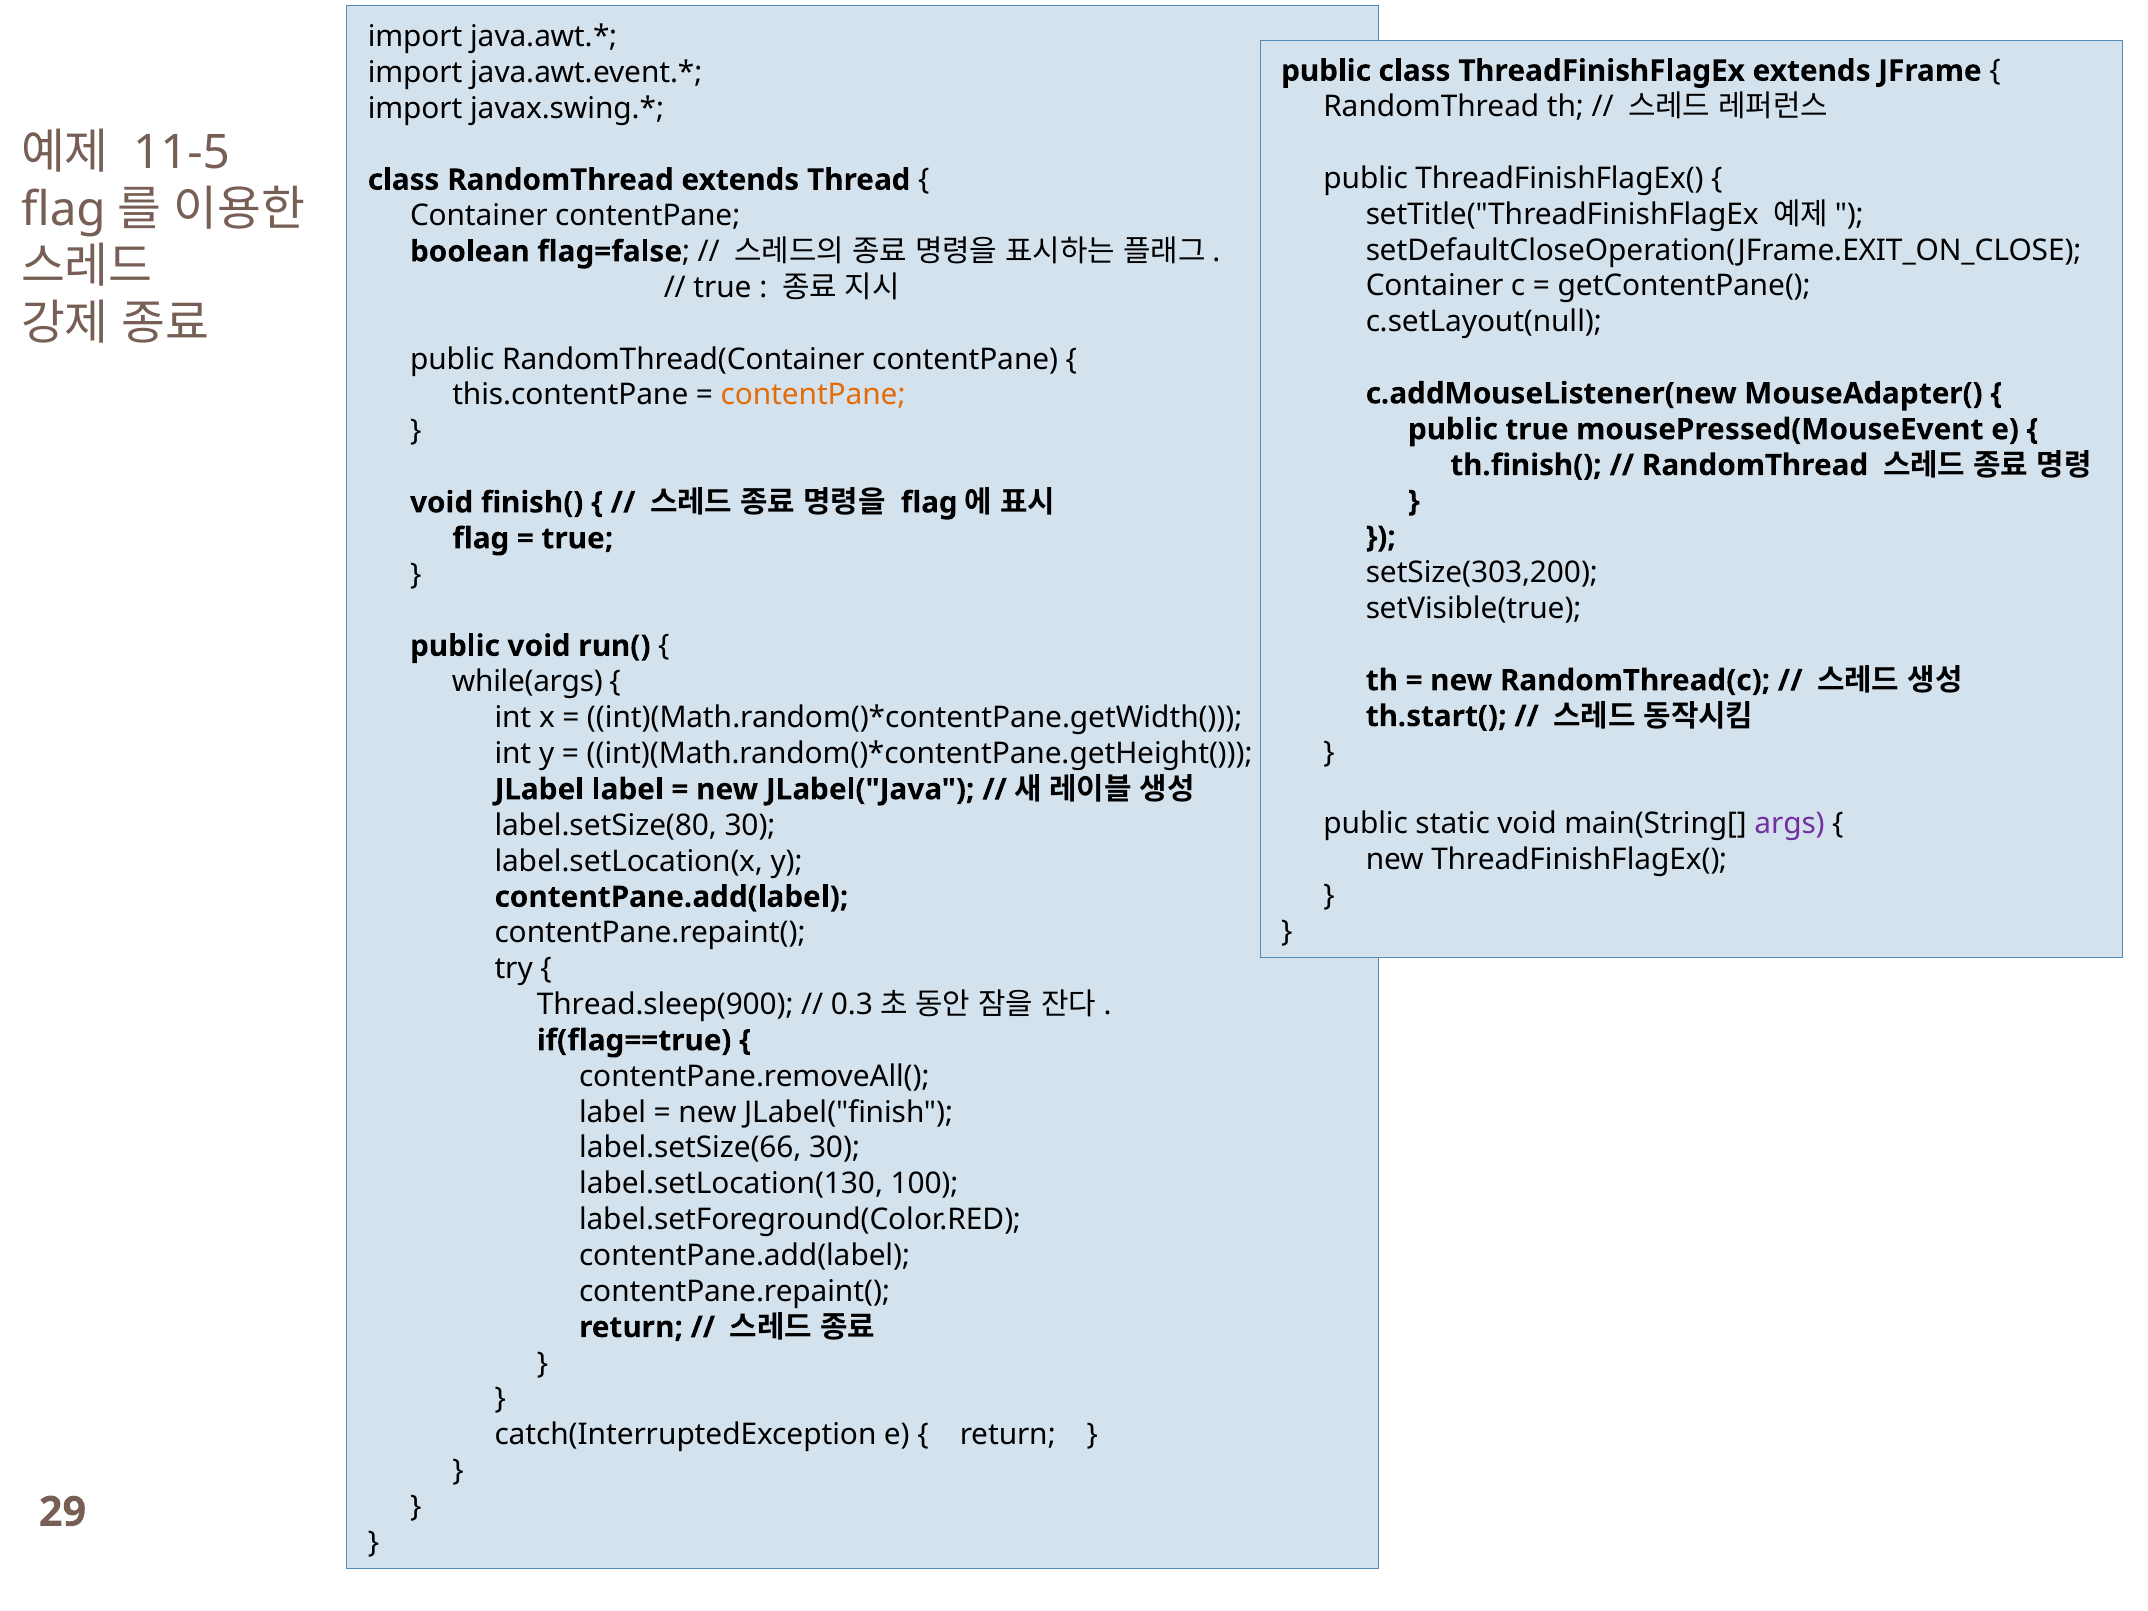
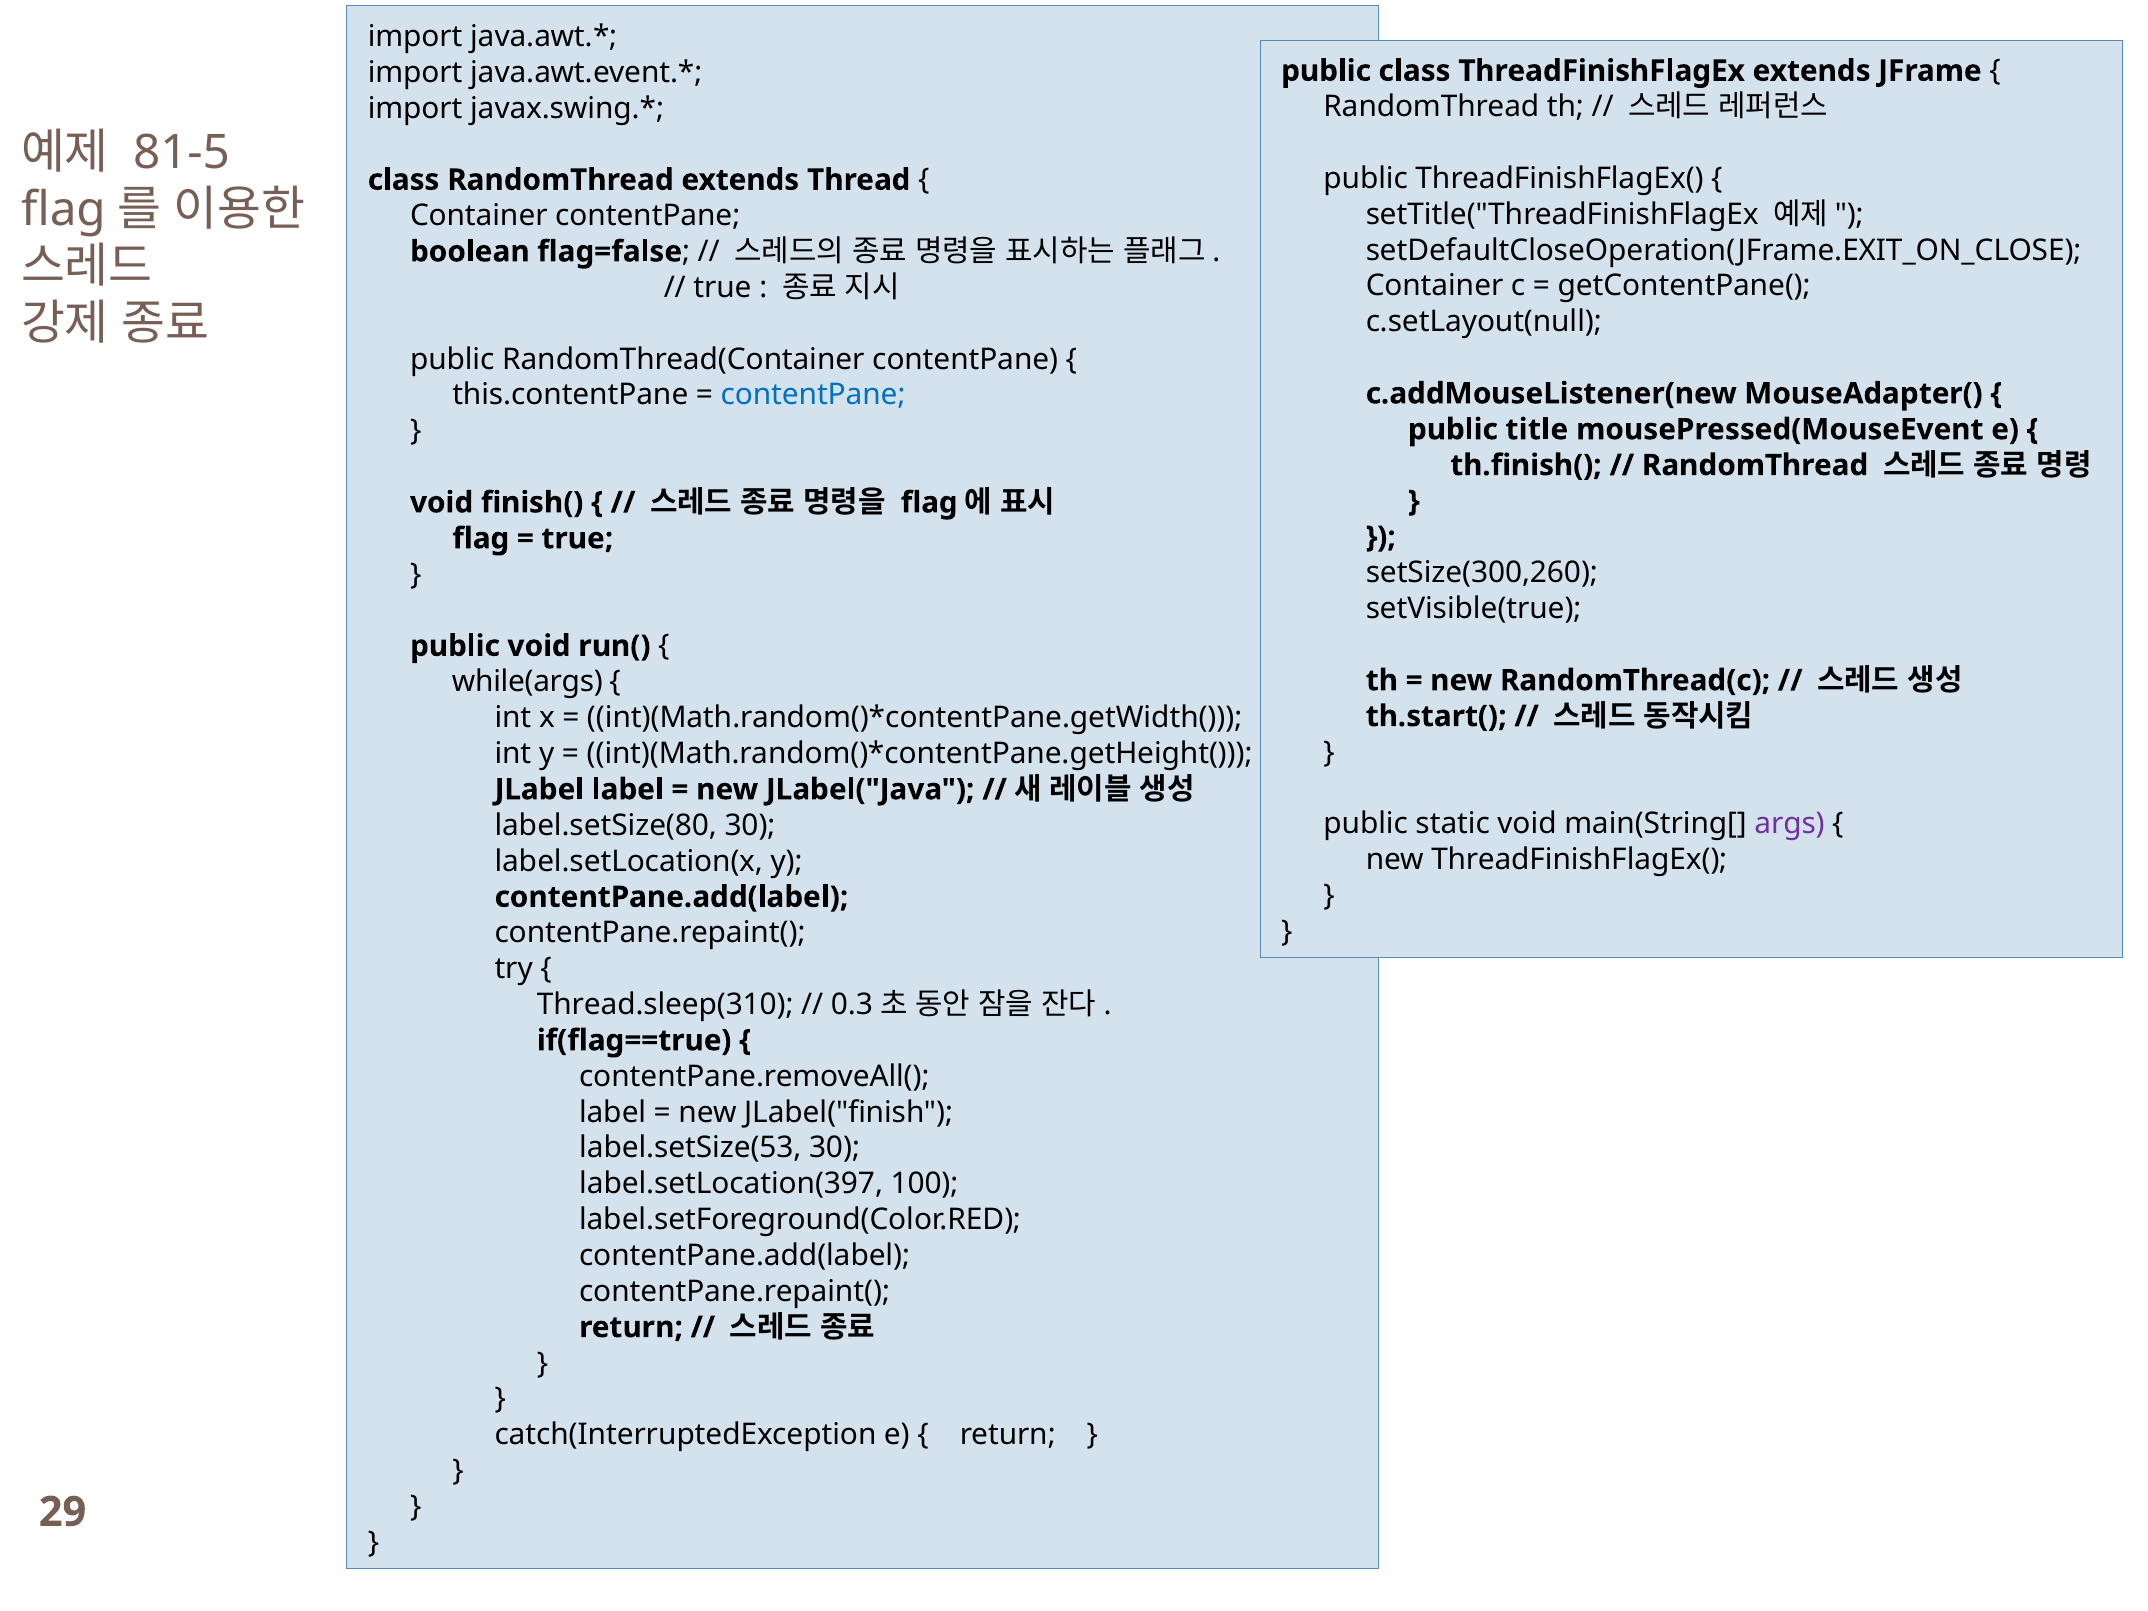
11-5: 11-5 -> 81-5 (182, 153)
contentPane colour: orange -> blue (813, 395)
public true: true -> title (1537, 429)
setSize(303,200: setSize(303,200 -> setSize(300,260 (1482, 573)
Thread.sleep(900: Thread.sleep(900 -> Thread.sleep(310 (665, 1005)
label.setSize(66: label.setSize(66 -> label.setSize(53 (690, 1148)
label.setLocation(130: label.setLocation(130 -> label.setLocation(397 (731, 1184)
